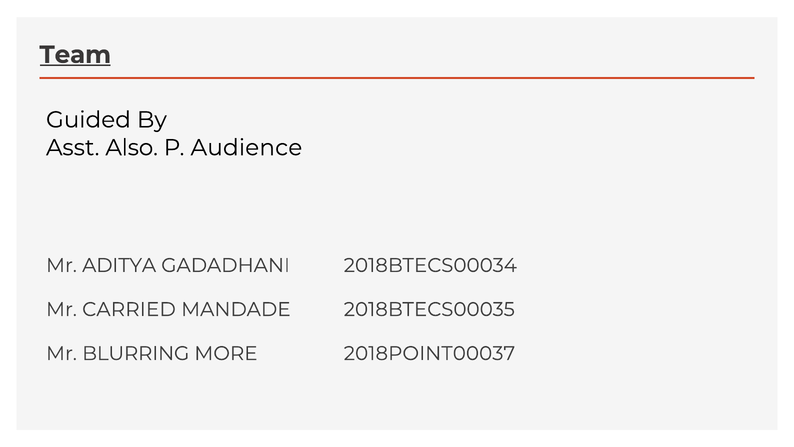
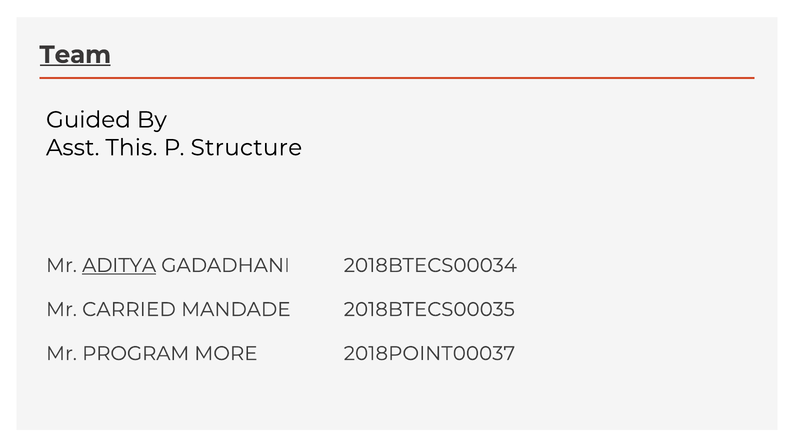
Also: Also -> This (131, 148)
Audience: Audience -> Structure (246, 148)
ADITYA underline: none -> present (119, 265)
BLURRING: BLURRING -> PROGRAM (136, 353)
